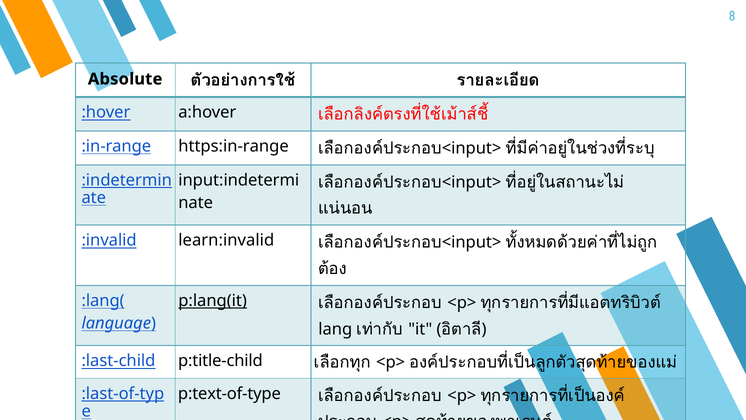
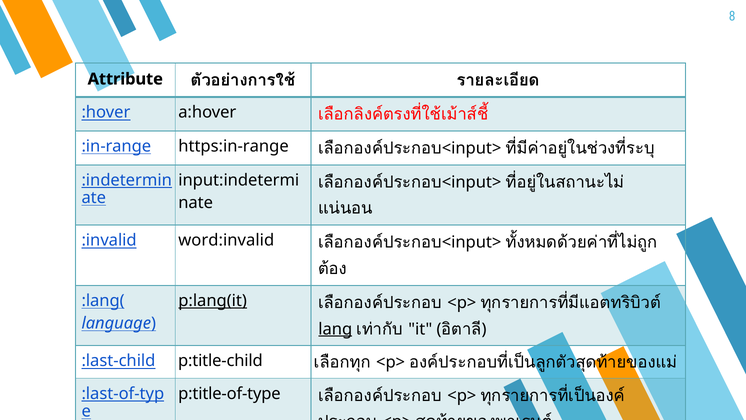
Absolute: Absolute -> Attribute (125, 79)
learn:invalid: learn:invalid -> word:invalid (226, 240)
lang underline: none -> present (335, 329)
p:text-of-type: p:text-of-type -> p:title-of-type (229, 393)
